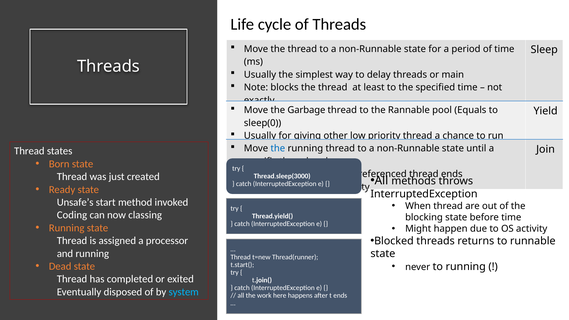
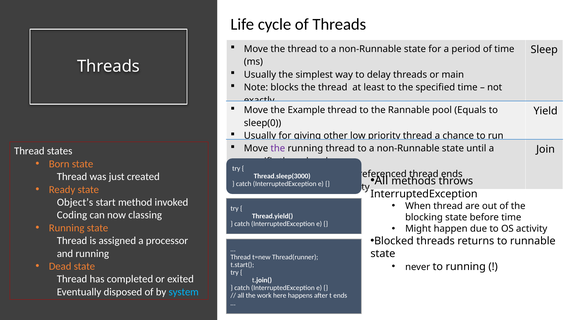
Garbage: Garbage -> Example (306, 110)
the colour: blue -> purple (278, 148)
Unsafe’s: Unsafe’s -> Object’s (75, 202)
